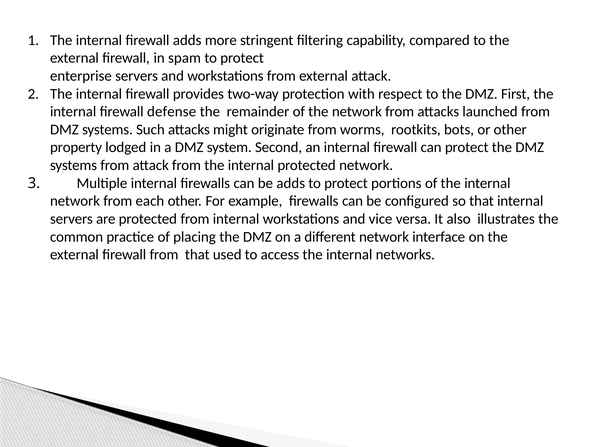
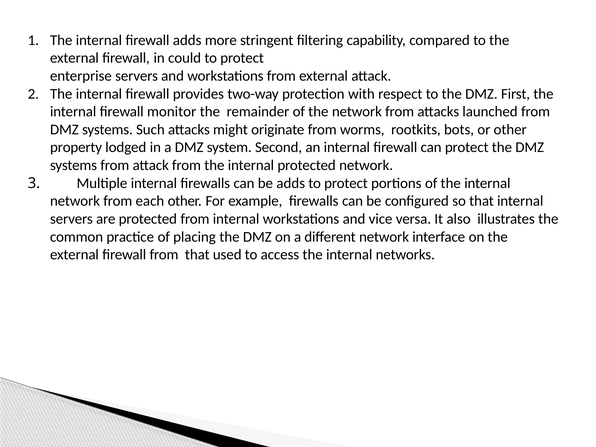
spam: spam -> could (185, 58)
defense: defense -> monitor (172, 112)
